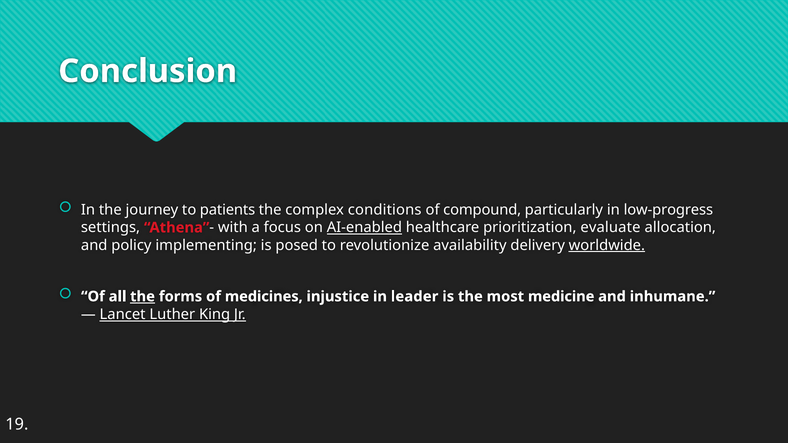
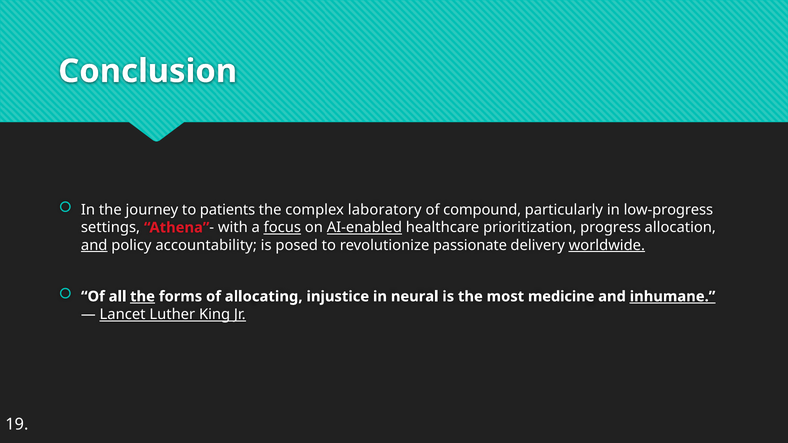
conditions: conditions -> laboratory (385, 210)
focus underline: none -> present (282, 228)
evaluate: evaluate -> progress (611, 228)
and underline: none -> present (94, 245)
implementing: implementing -> accountability (206, 245)
availability: availability -> passionate (470, 245)
medicines: medicines -> allocating (264, 297)
leader: leader -> neural (415, 297)
inhumane underline: none -> present (673, 297)
